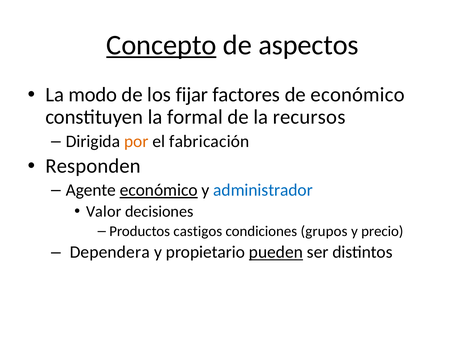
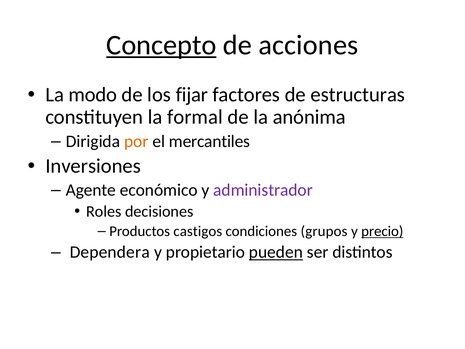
aspectos: aspectos -> acciones (308, 45)
de económico: económico -> estructuras (358, 95)
recursos: recursos -> anónima (309, 117)
fabricación: fabricación -> mercantiles (210, 141)
Responden: Responden -> Inversiones (93, 166)
económico underline: present -> none (159, 190)
administrador colour: blue -> purple (263, 190)
Valor: Valor -> Roles (104, 211)
precio underline: none -> present (382, 231)
